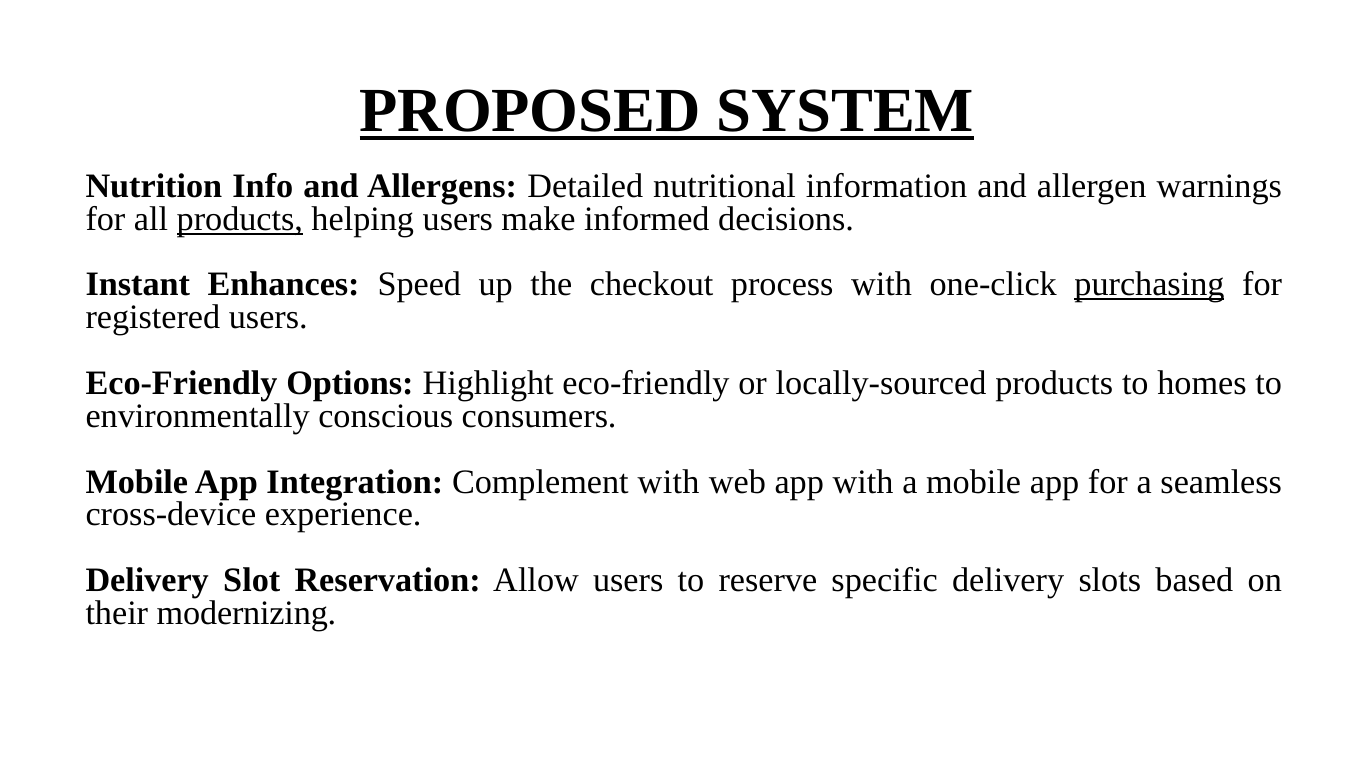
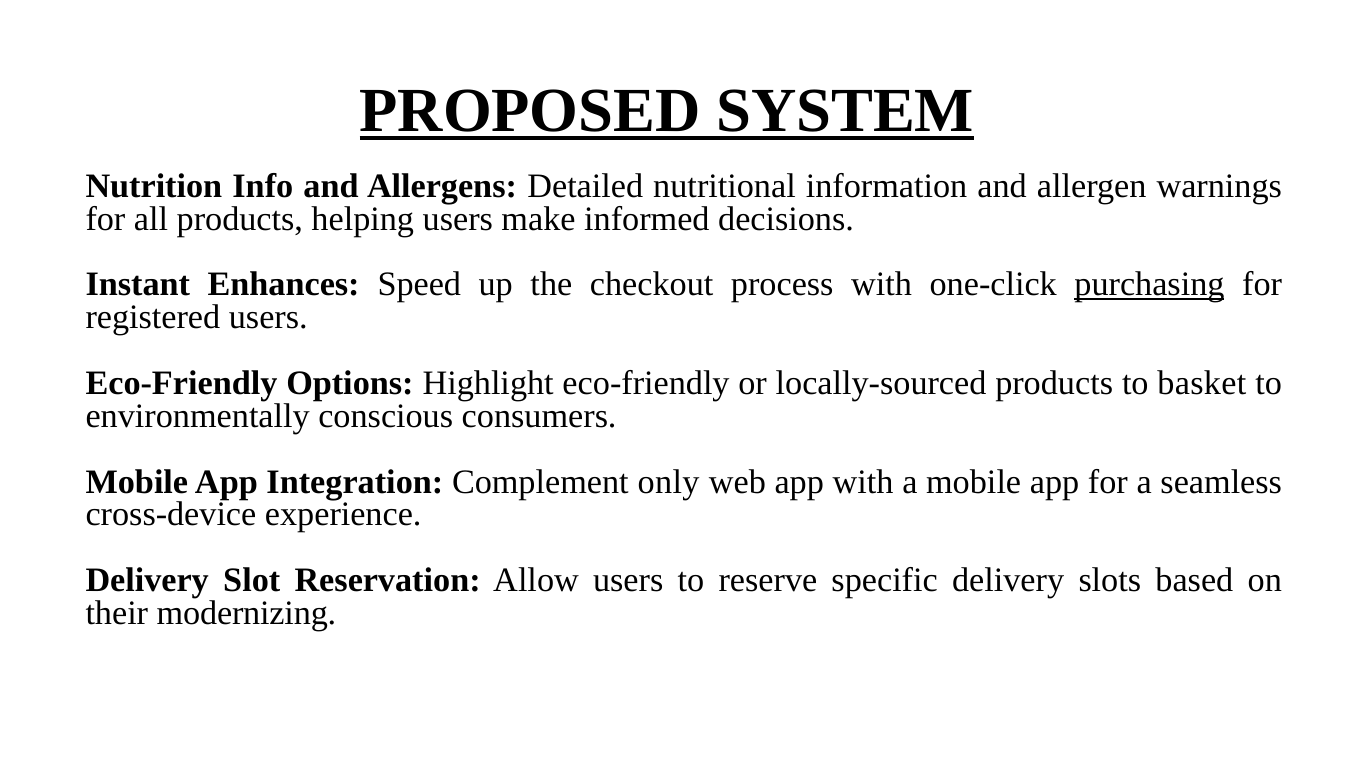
products underline: present -> none (240, 219)
homes: homes -> basket (1202, 383)
Complement with: with -> only (669, 482)
